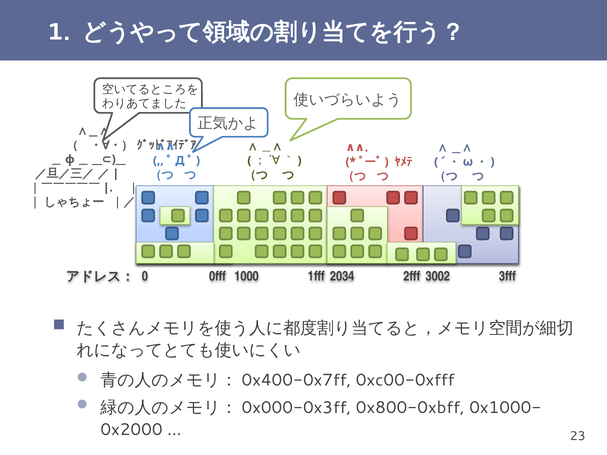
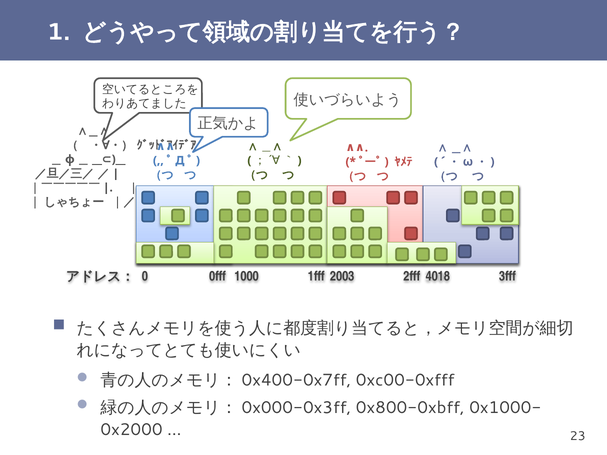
2034: 2034 -> 2003 (342, 276)
3002: 3002 -> 4018 (438, 276)
